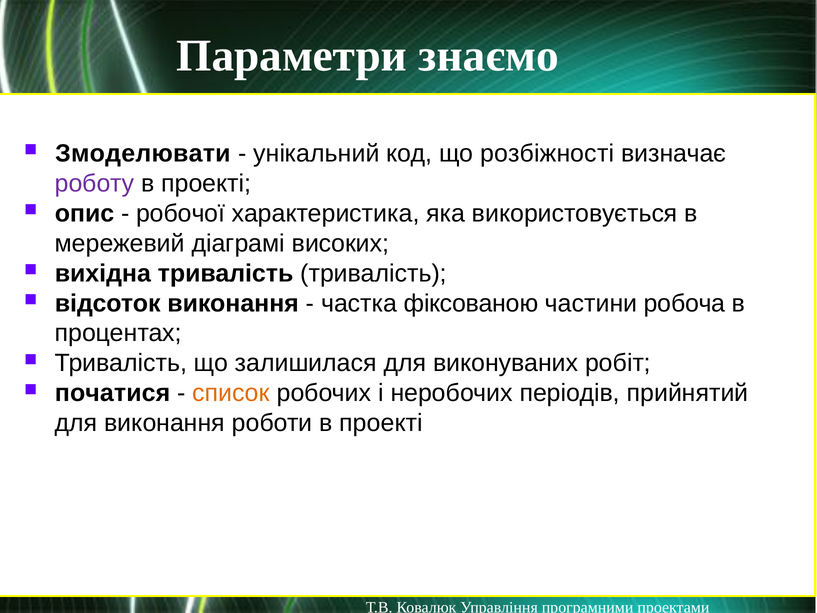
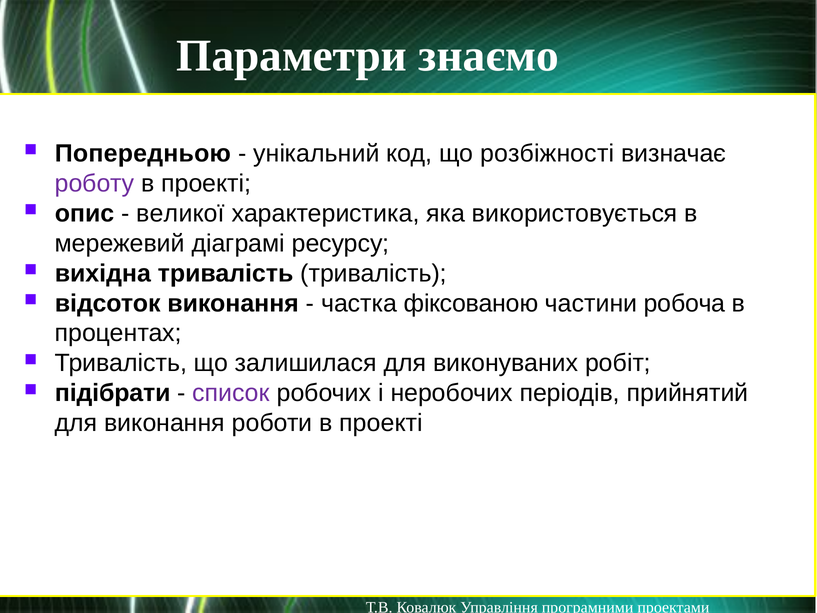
Змоделювати: Змоделювати -> Попередньою (143, 153)
робочої: робочої -> великої (181, 213)
високих: високих -> ресурсу (341, 243)
початися: початися -> підібрати (113, 393)
список colour: orange -> purple (231, 393)
